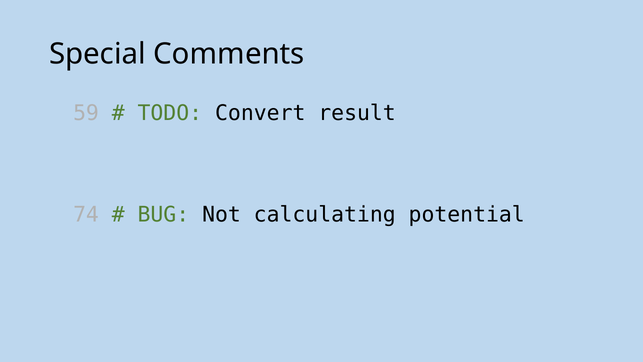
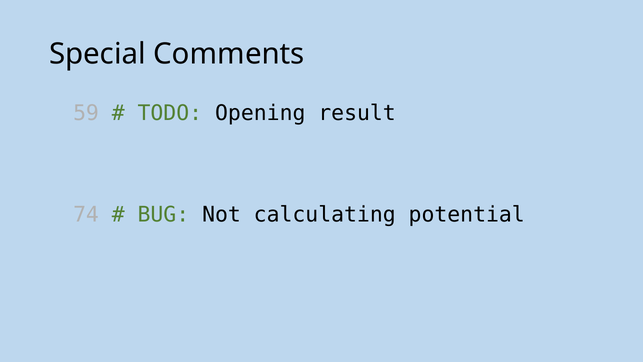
Convert: Convert -> Opening (260, 113)
